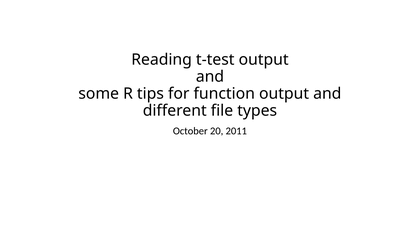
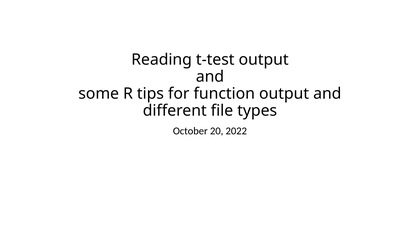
2011: 2011 -> 2022 (236, 131)
